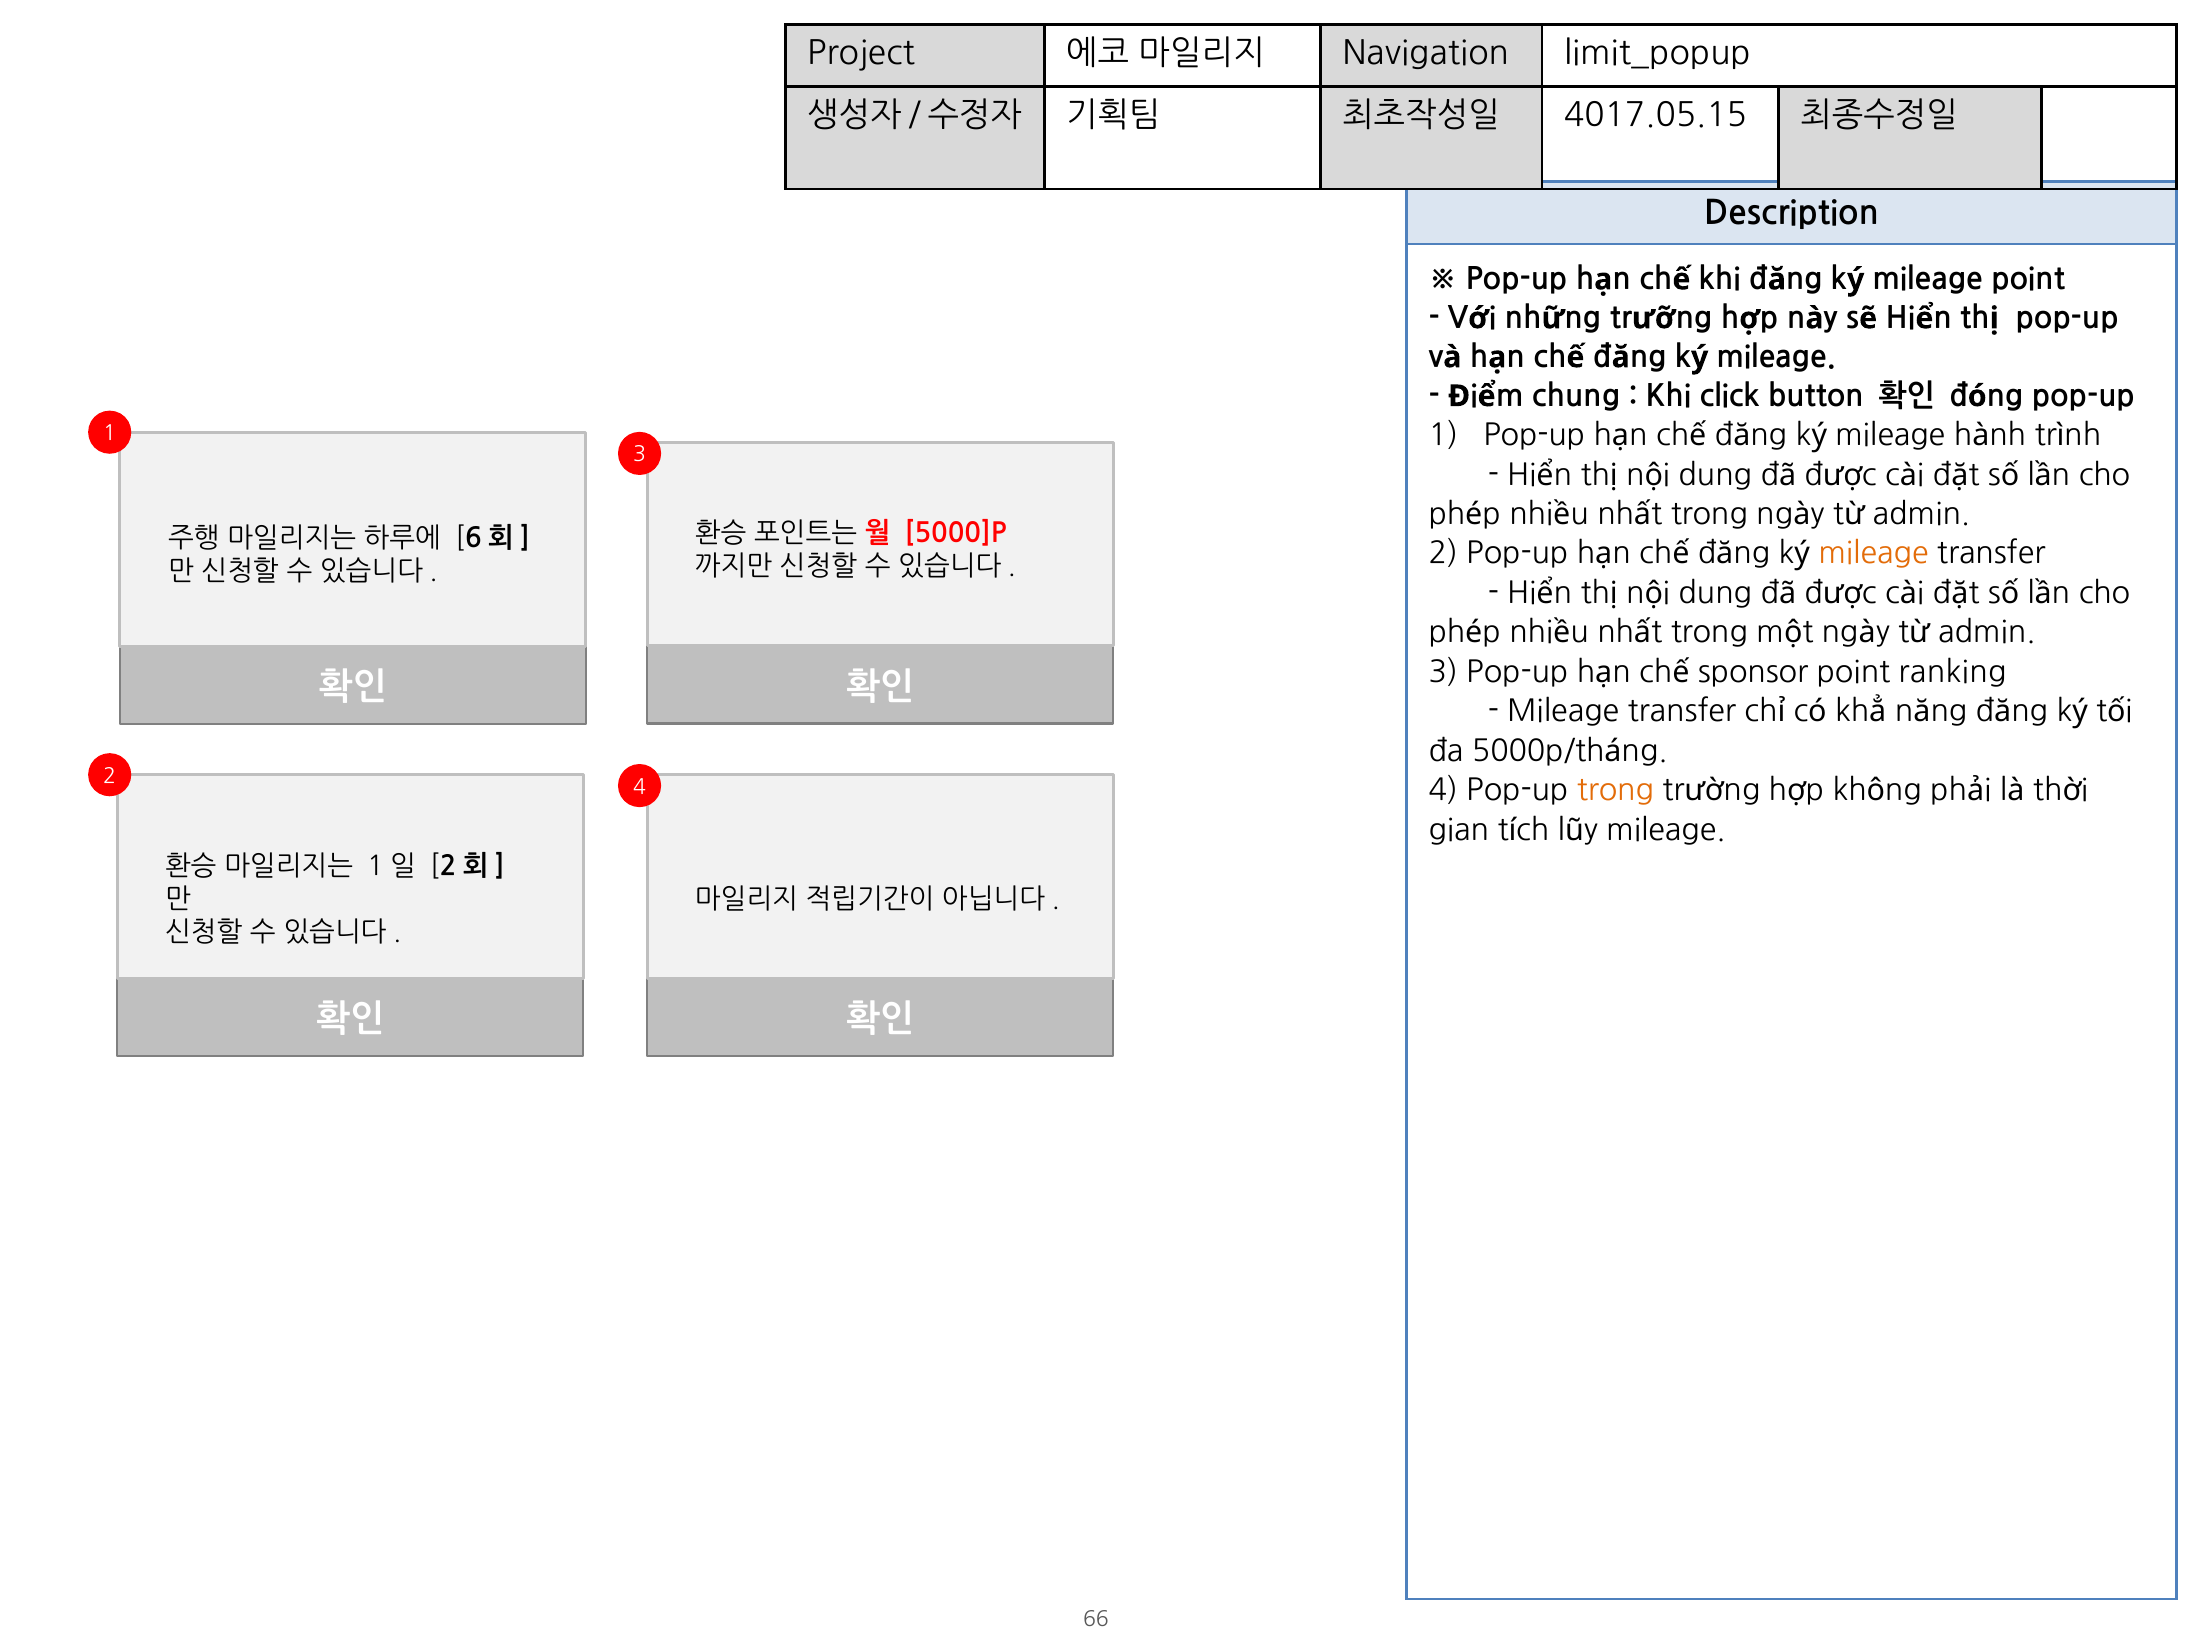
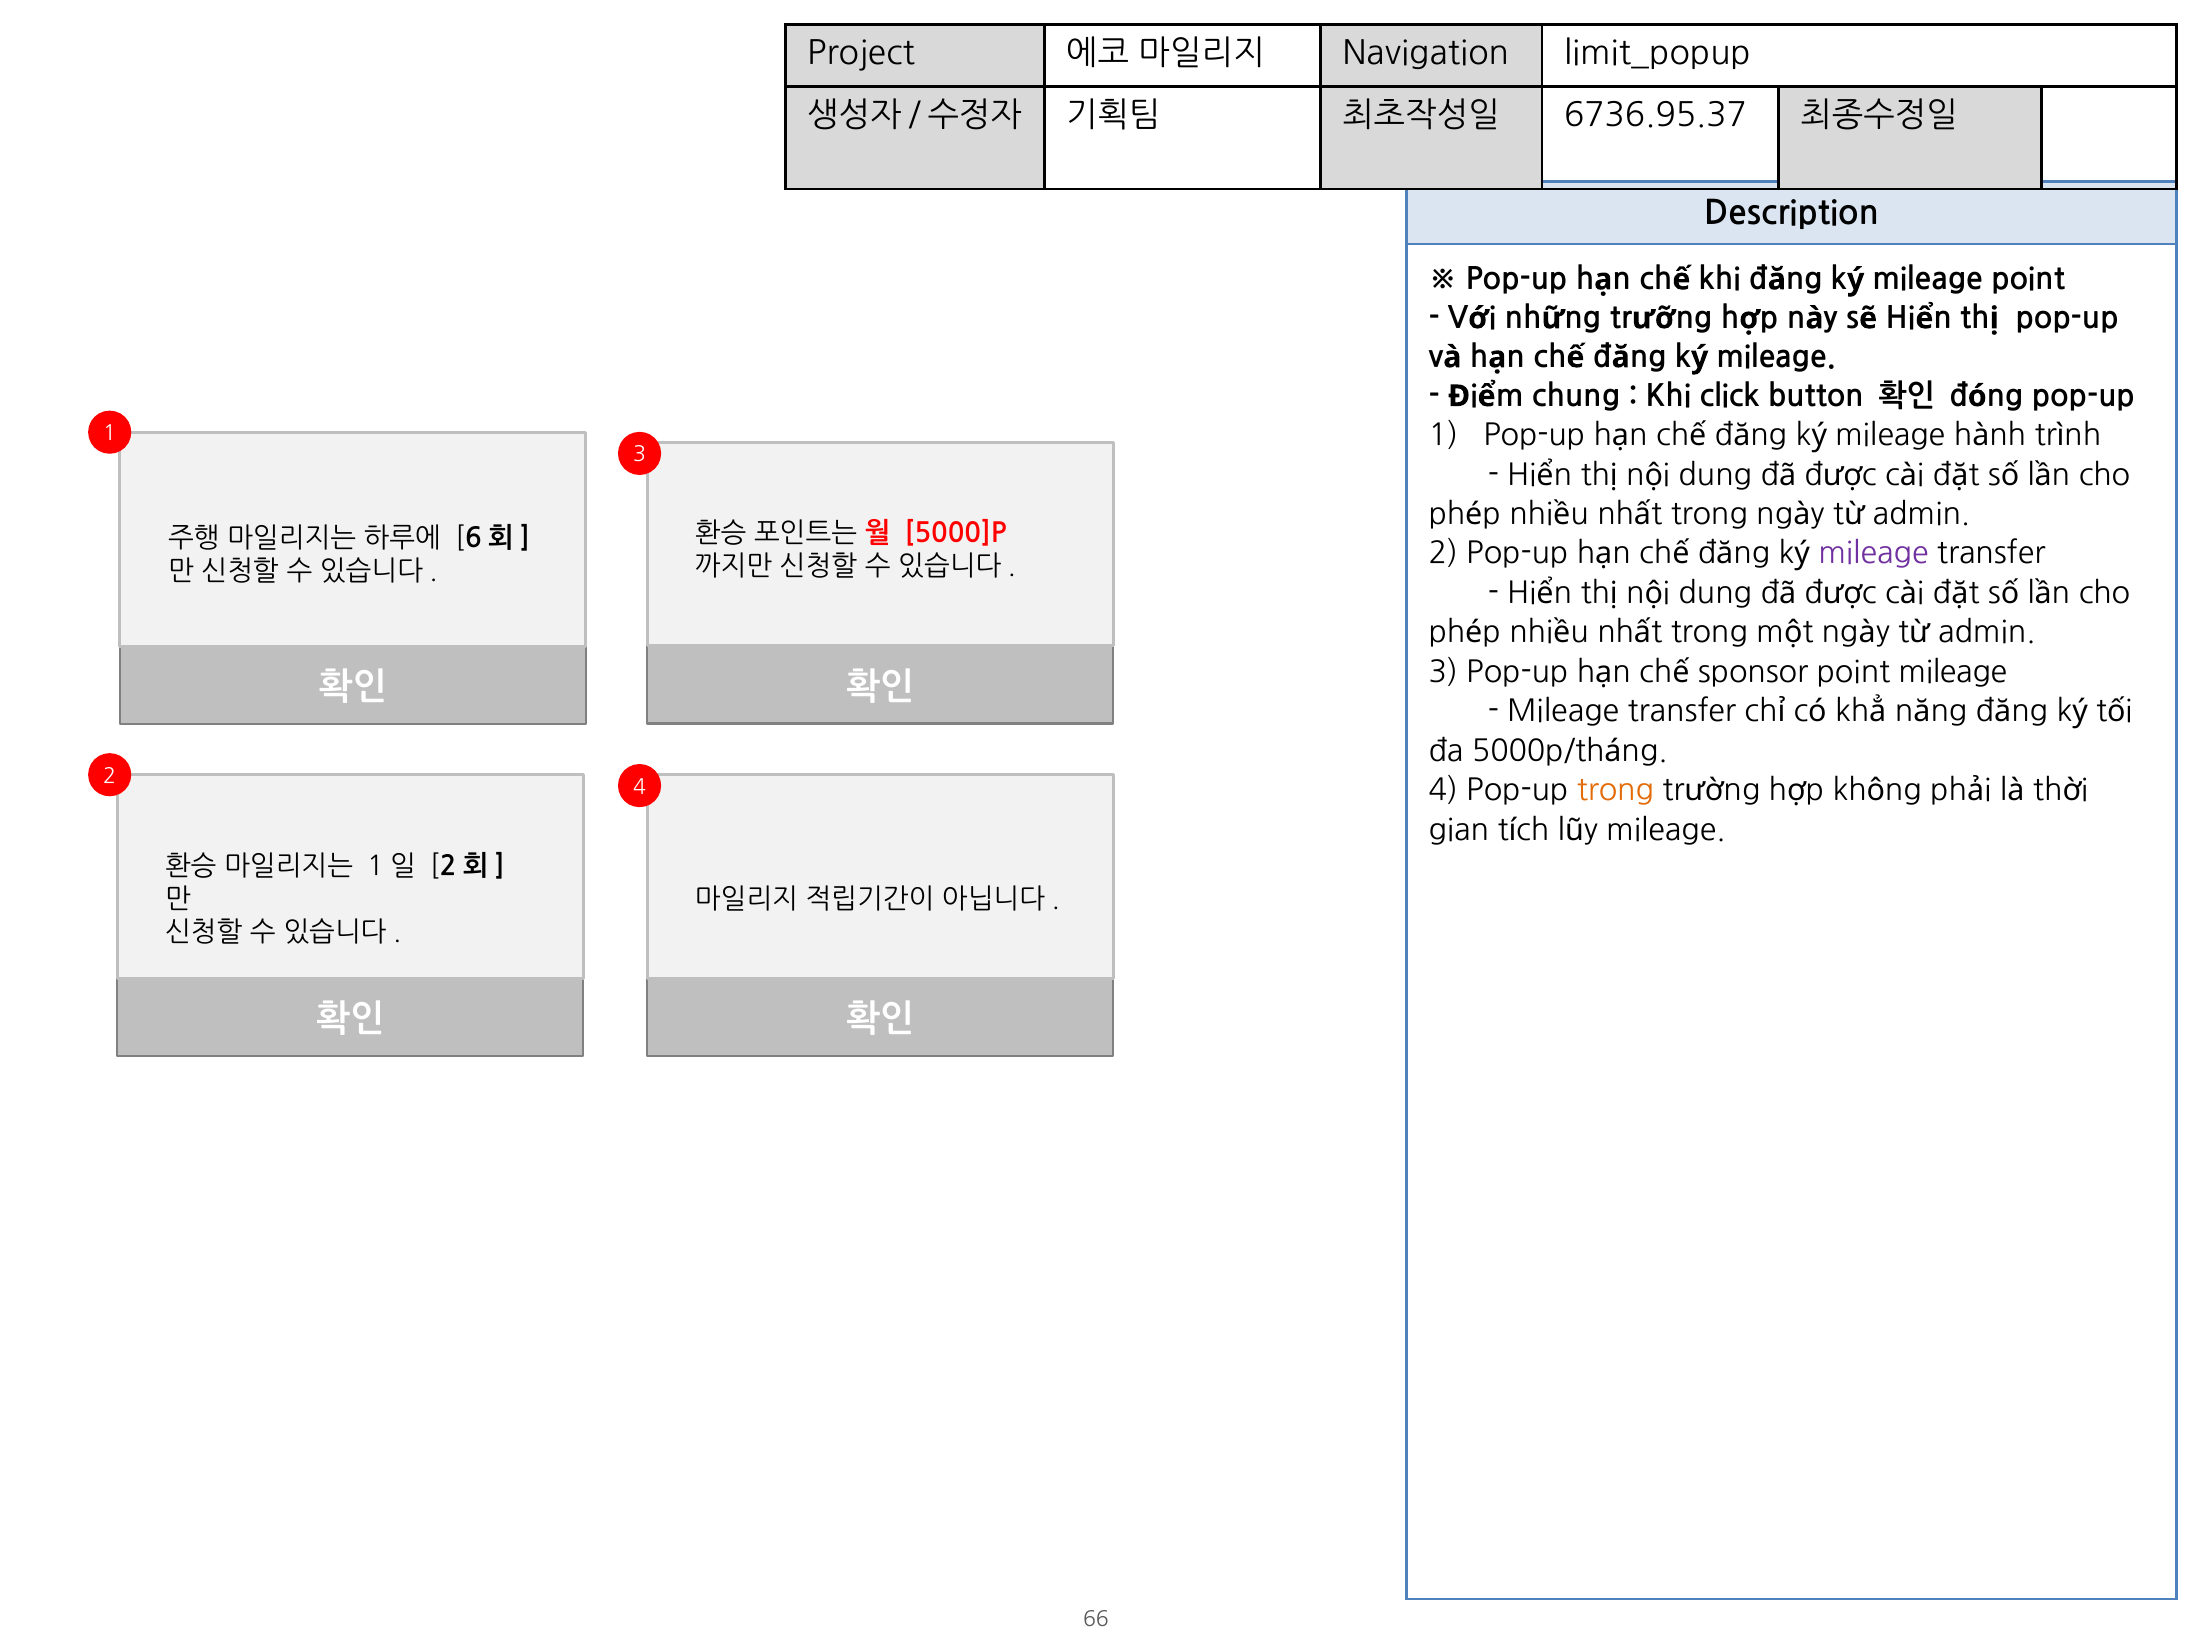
4017.05.15: 4017.05.15 -> 6736.95.37 (1655, 115)
mileage colour: orange -> purple (1873, 554)
point ranking: ranking -> mileage (1953, 672)
